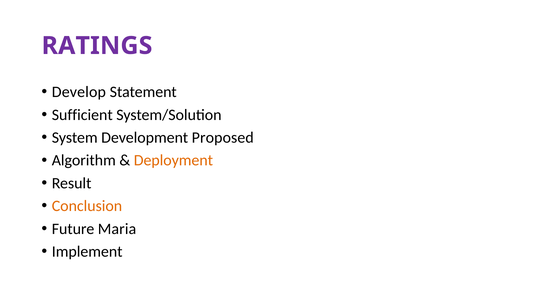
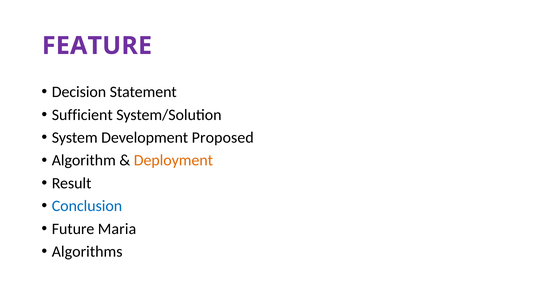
RATINGS: RATINGS -> FEATURE (97, 46)
Develop: Develop -> Decision (79, 92)
Conclusion colour: orange -> blue (87, 206)
Implement: Implement -> Algorithms (87, 252)
